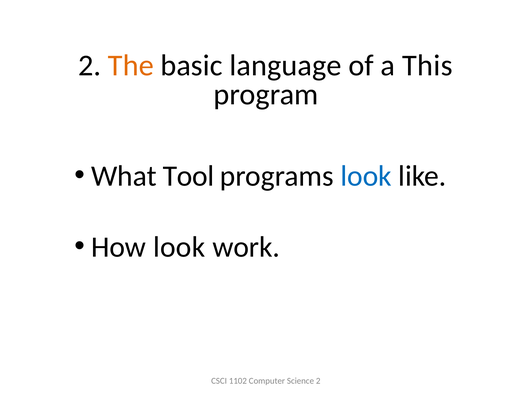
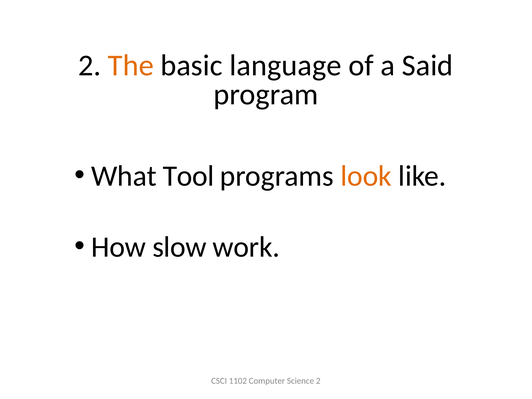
This: This -> Said (428, 66)
look colour: blue -> orange (366, 176)
How look: look -> slow (179, 247)
